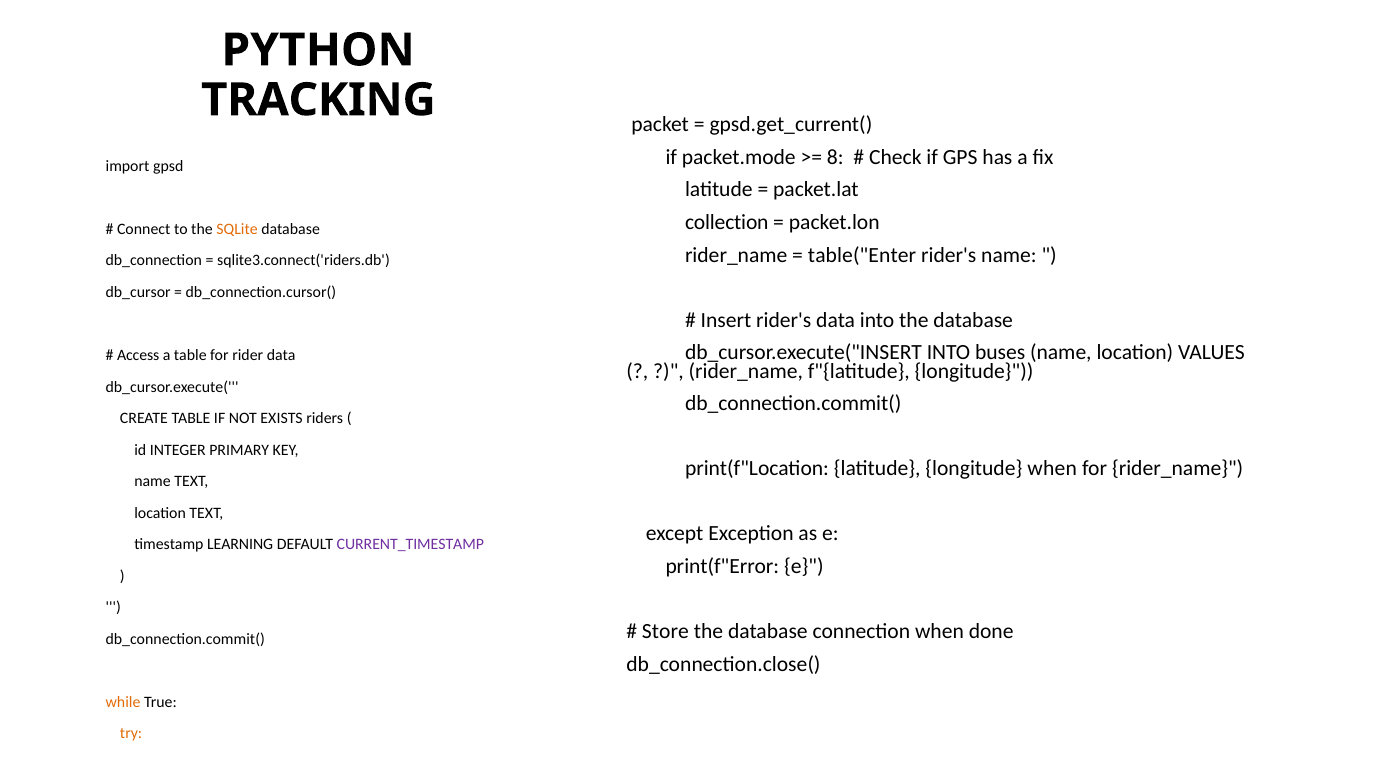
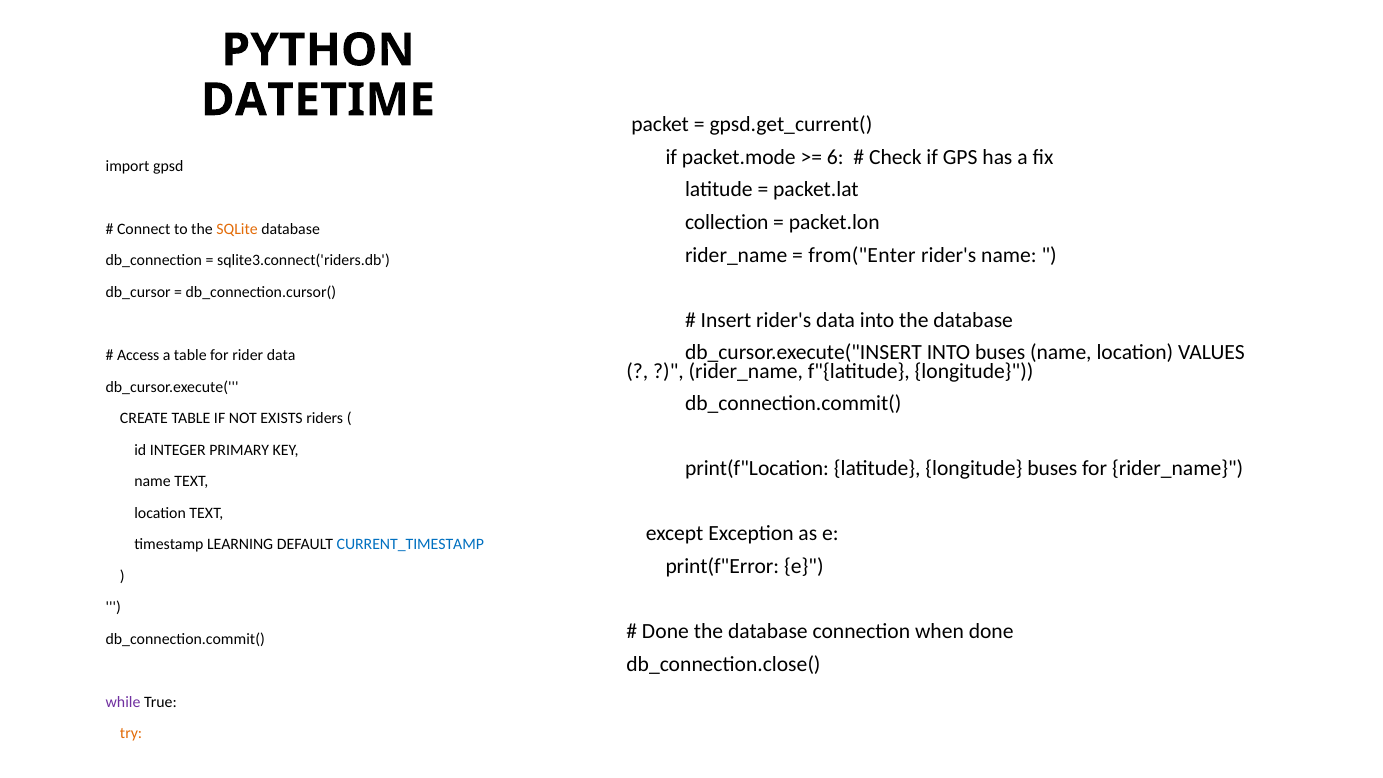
TRACKING: TRACKING -> DATETIME (318, 100)
8: 8 -> 6 (835, 157)
table("Enter: table("Enter -> from("Enter (862, 255)
longitude when: when -> buses (1052, 469)
CURRENT_TIMESTAMP colour: purple -> blue (410, 544)
Store: Store -> Done (665, 631)
while colour: orange -> purple (123, 702)
